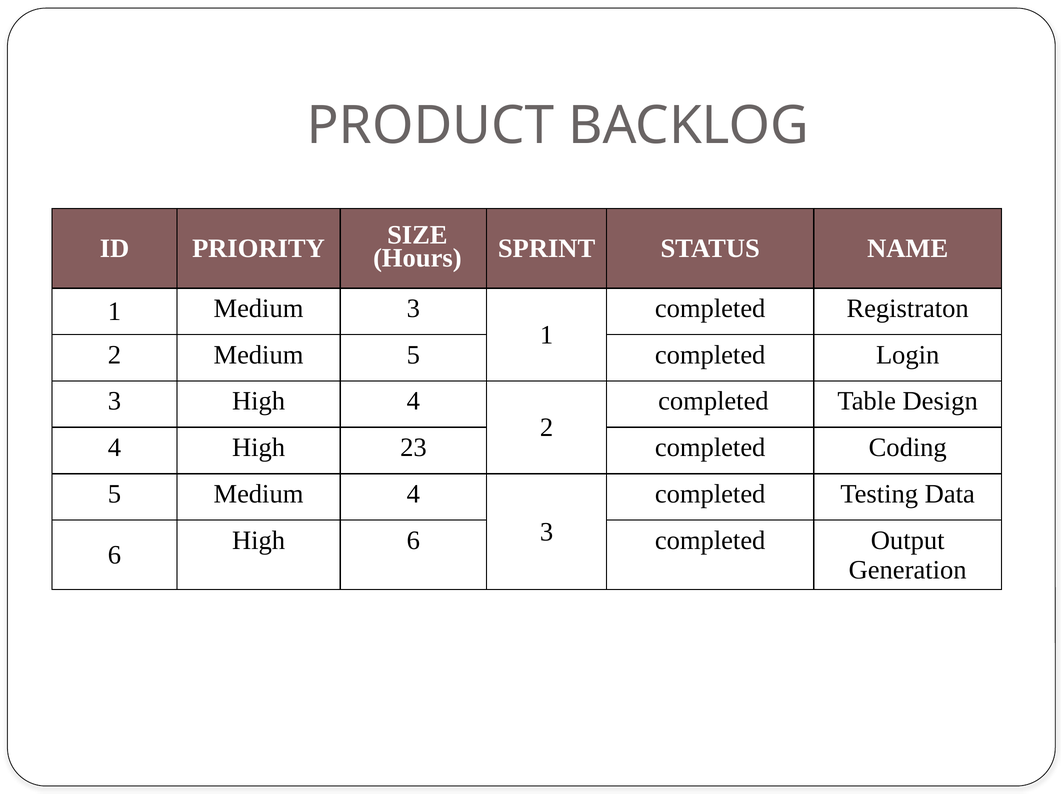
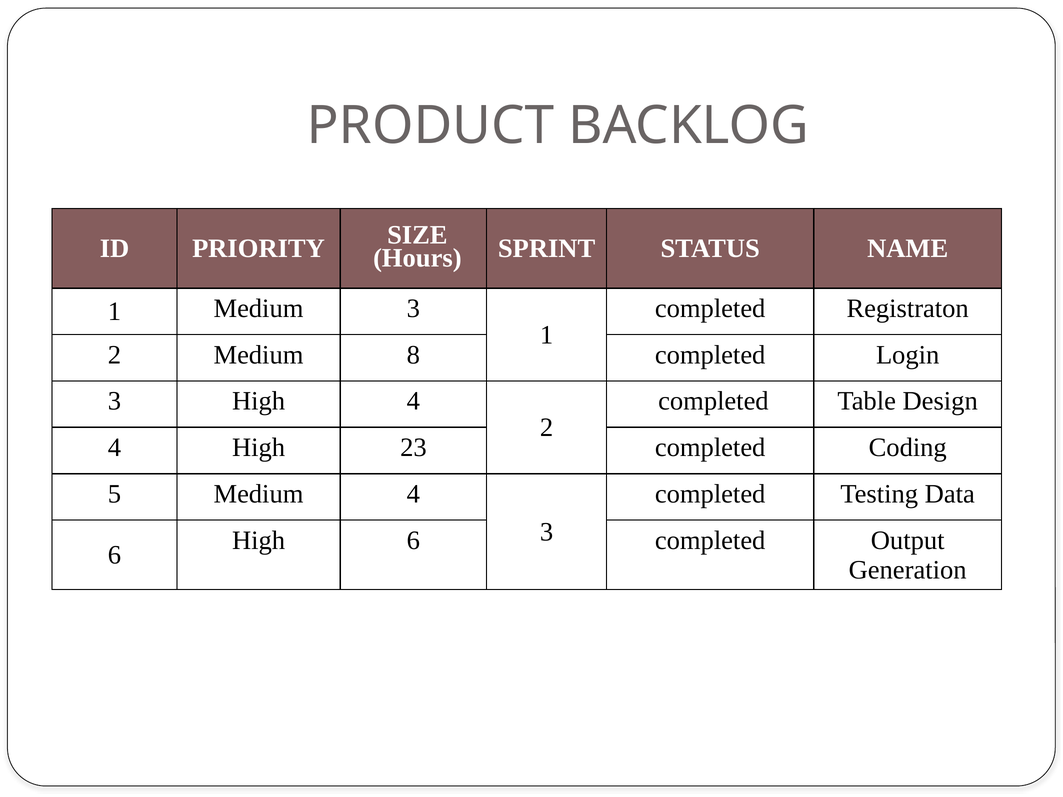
Medium 5: 5 -> 8 (413, 355)
